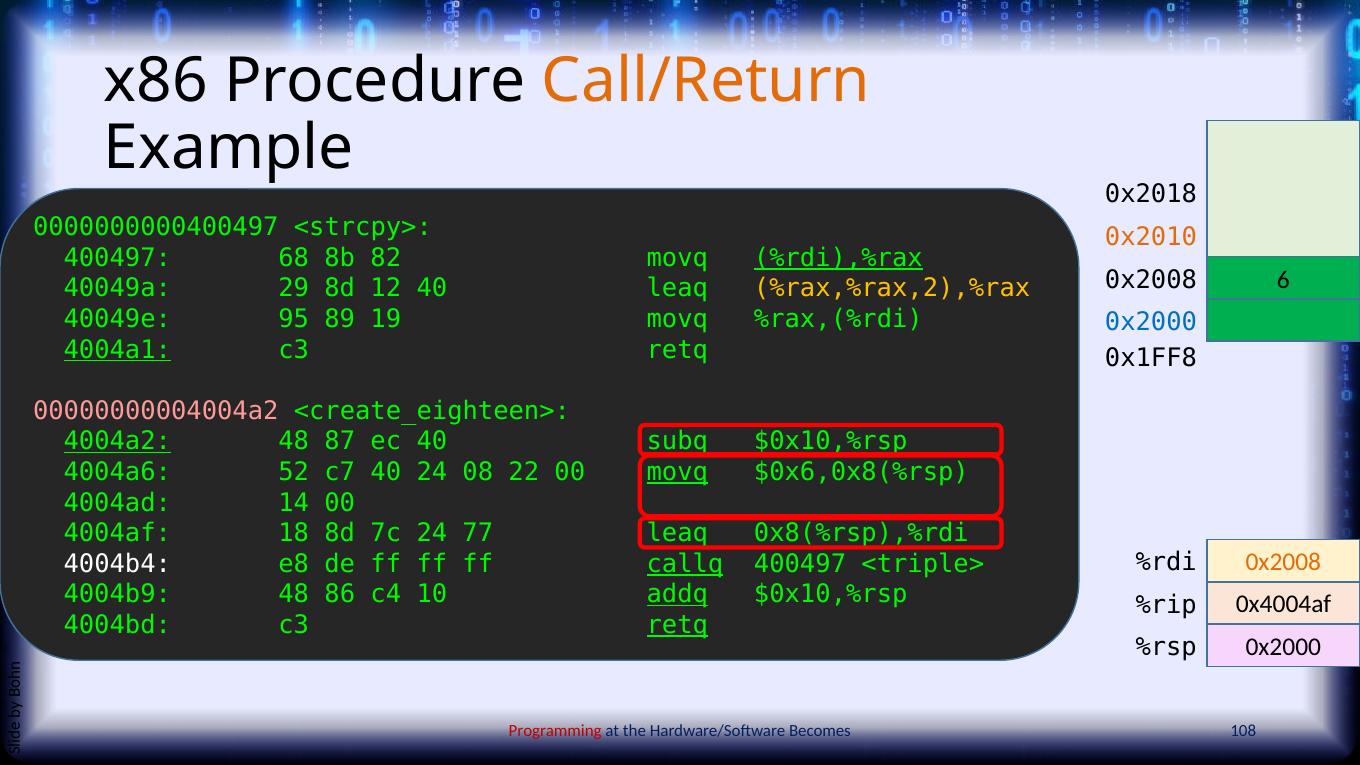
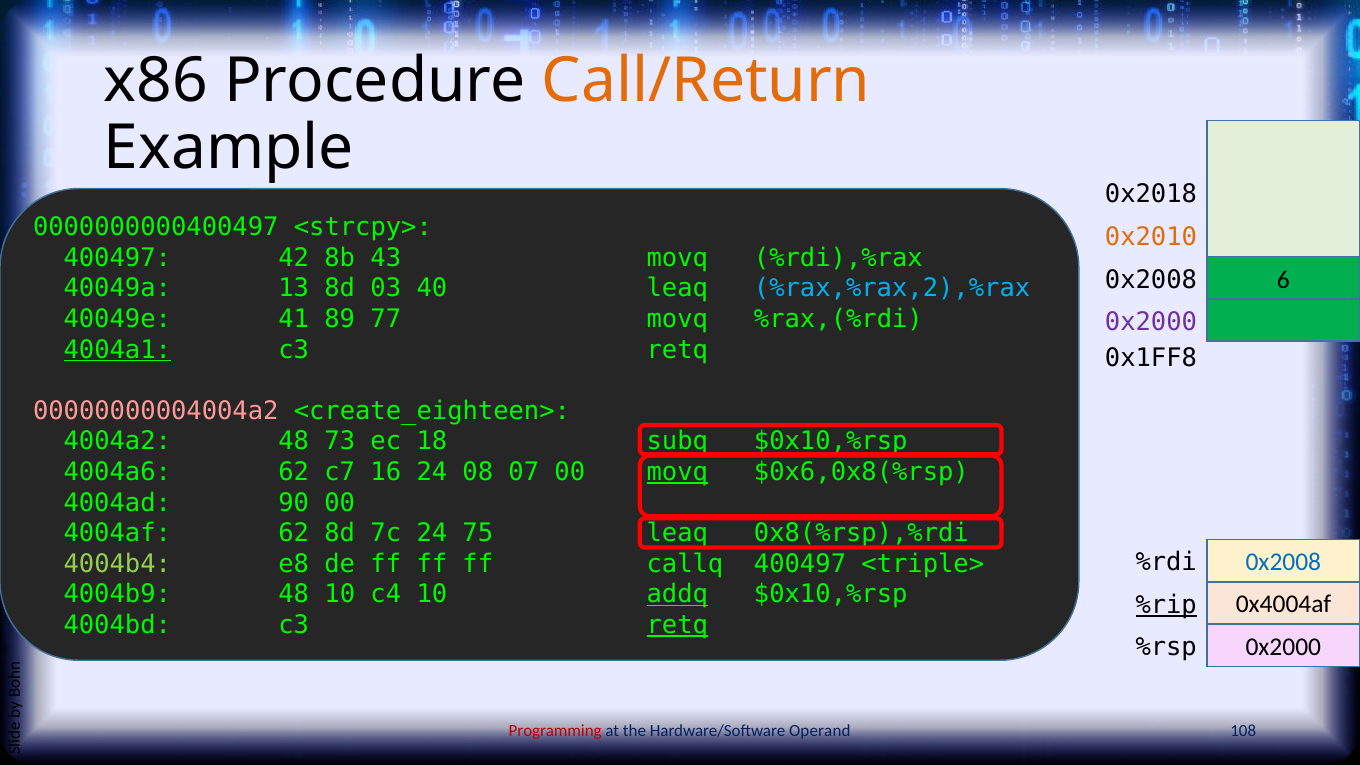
68: 68 -> 42 (294, 258)
82: 82 -> 43 (386, 258)
%rdi),%rax underline: present -> none (838, 258)
29: 29 -> 13 (294, 288)
12: 12 -> 03 (386, 288)
%rax,%rax,2),%rax colour: yellow -> light blue (892, 288)
95: 95 -> 41 (294, 319)
19: 19 -> 77 (386, 319)
0x2000 colour: blue -> purple (1151, 322)
4004a2 underline: present -> none (117, 441)
87: 87 -> 73 (340, 441)
ec 40: 40 -> 18 (432, 441)
4004a6 52: 52 -> 62 (294, 472)
c7 40: 40 -> 16 (386, 472)
22: 22 -> 07 (524, 472)
14: 14 -> 90 (294, 503)
4004af 18: 18 -> 62 (294, 533)
77: 77 -> 75 (478, 533)
0x2008 colour: orange -> blue (1283, 562)
4004b4 colour: white -> light green (117, 564)
callq underline: present -> none (685, 564)
48 86: 86 -> 10 (340, 594)
%rip underline: none -> present (1166, 605)
Becomes: Becomes -> Operand (820, 730)
